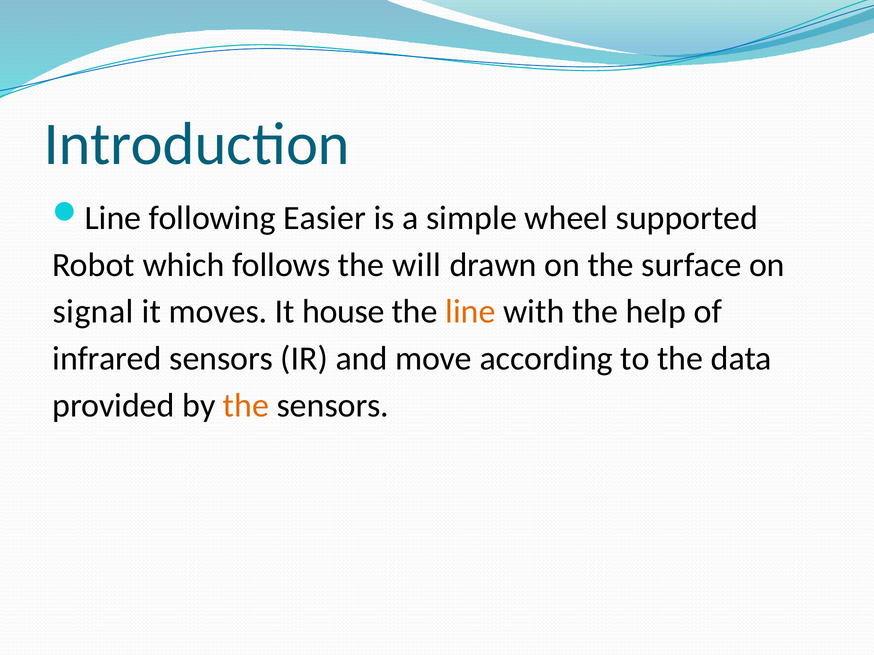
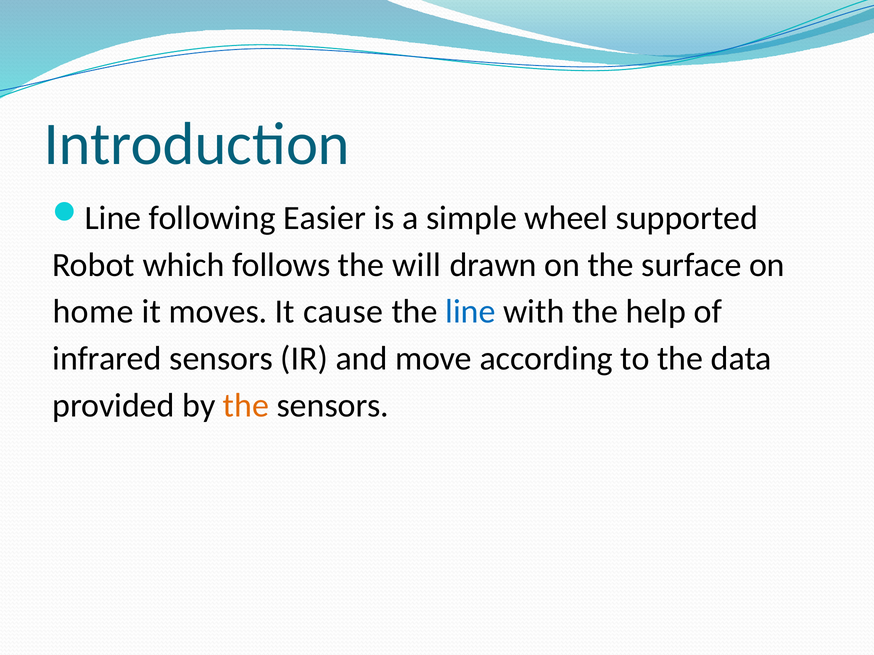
signal: signal -> home (93, 312)
house: house -> cause (343, 312)
line colour: orange -> blue (470, 312)
